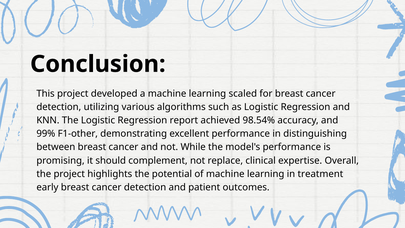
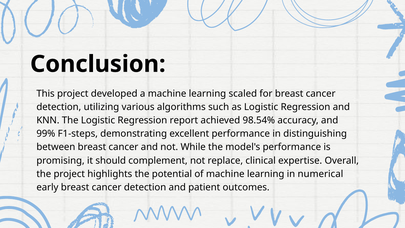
F1-other: F1-other -> F1-steps (78, 134)
treatment: treatment -> numerical (320, 174)
